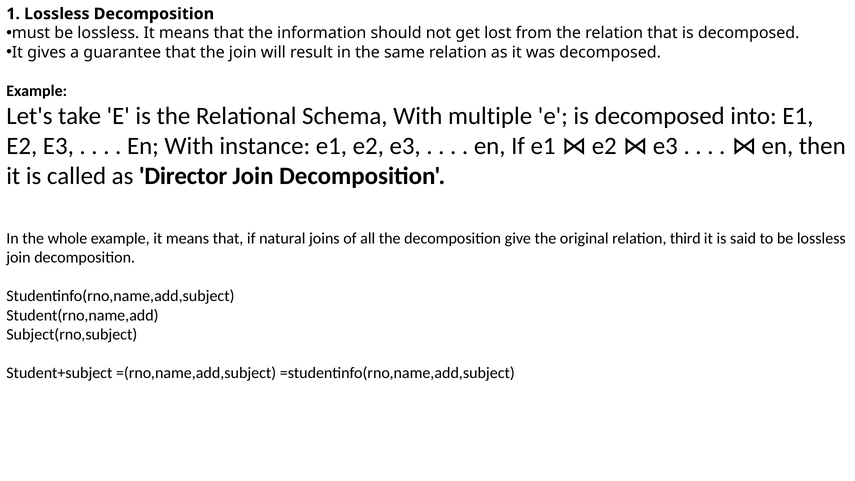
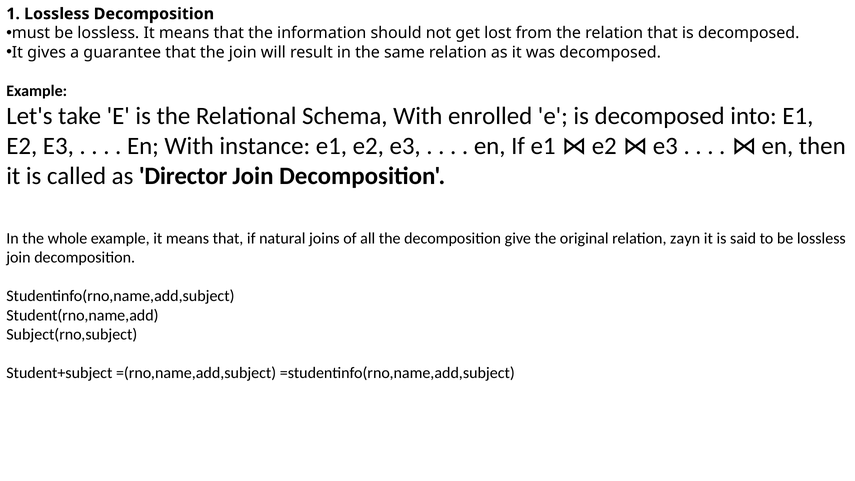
multiple: multiple -> enrolled (490, 116)
third: third -> zayn (685, 238)
